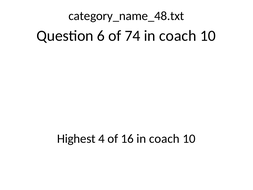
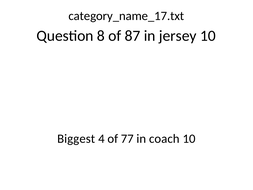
category_name_48.txt: category_name_48.txt -> category_name_17.txt (126, 16)
6: 6 -> 8 (101, 36)
74: 74 -> 87 (132, 36)
coach: coach -> jersey (178, 36)
Highest: Highest -> Biggest (76, 139)
16: 16 -> 77 (127, 139)
